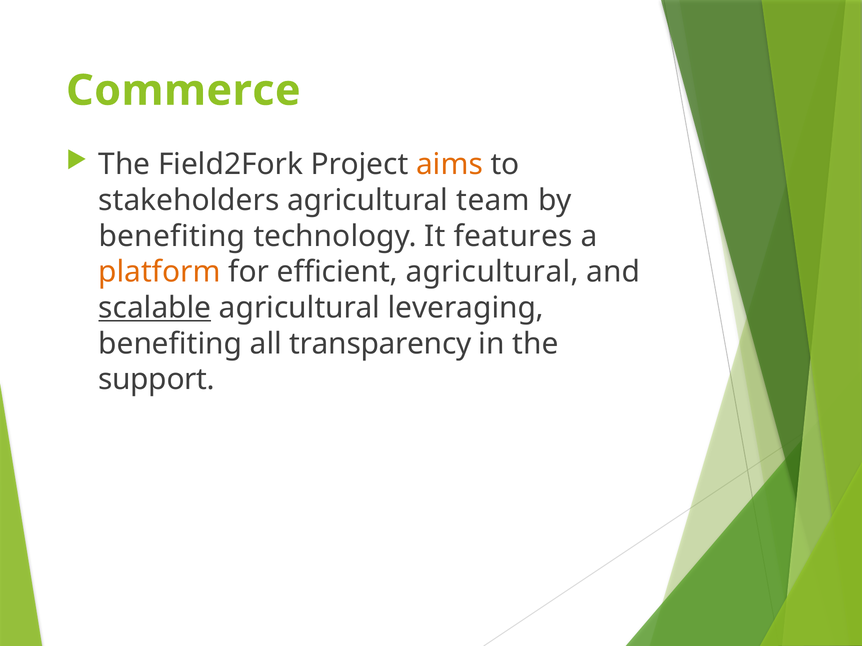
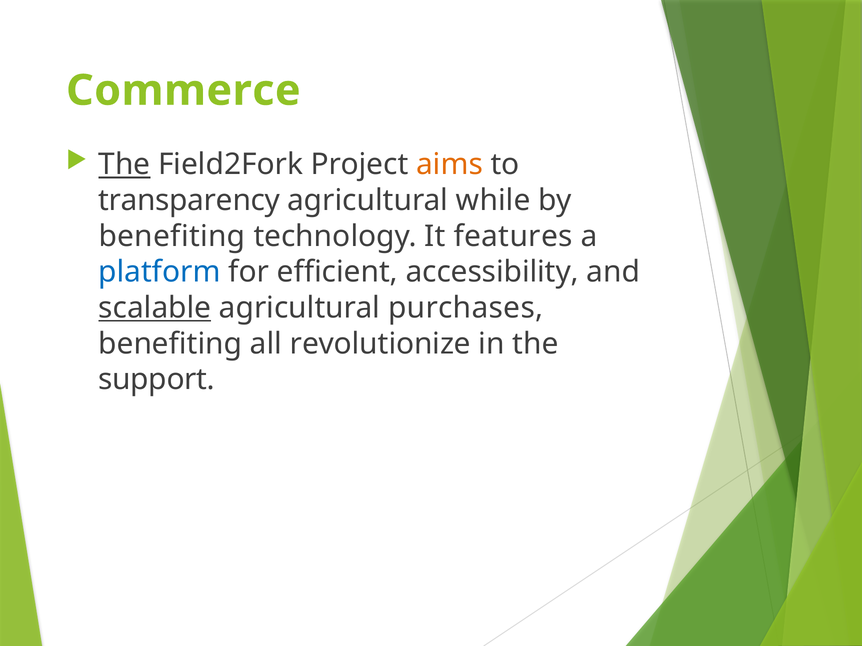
The underline: none -> present (124, 165)
stakeholders: stakeholders -> transparency (189, 201)
team: team -> while (493, 201)
platform colour: orange -> blue (160, 272)
efficient agricultural: agricultural -> accessibility (492, 272)
leveraging: leveraging -> purchases (466, 308)
transparency: transparency -> revolutionize (380, 344)
